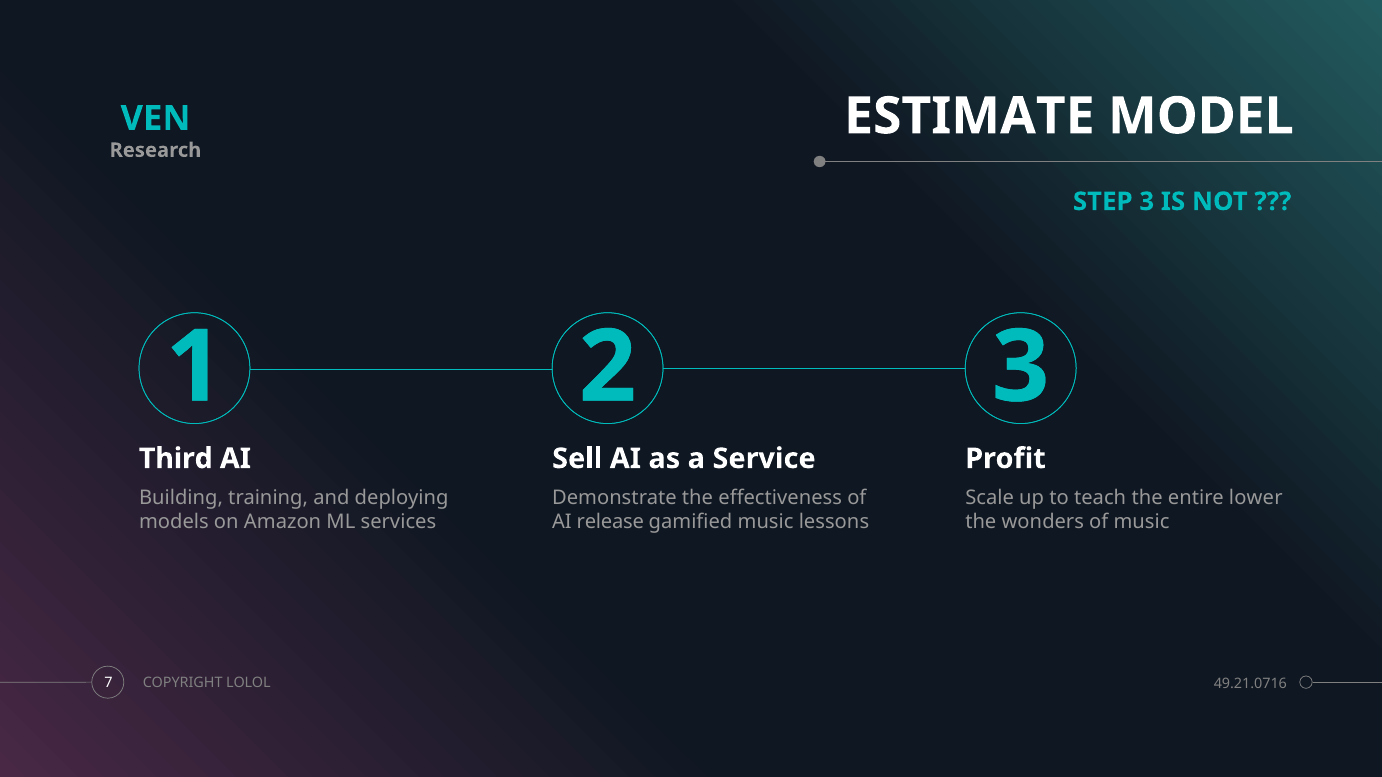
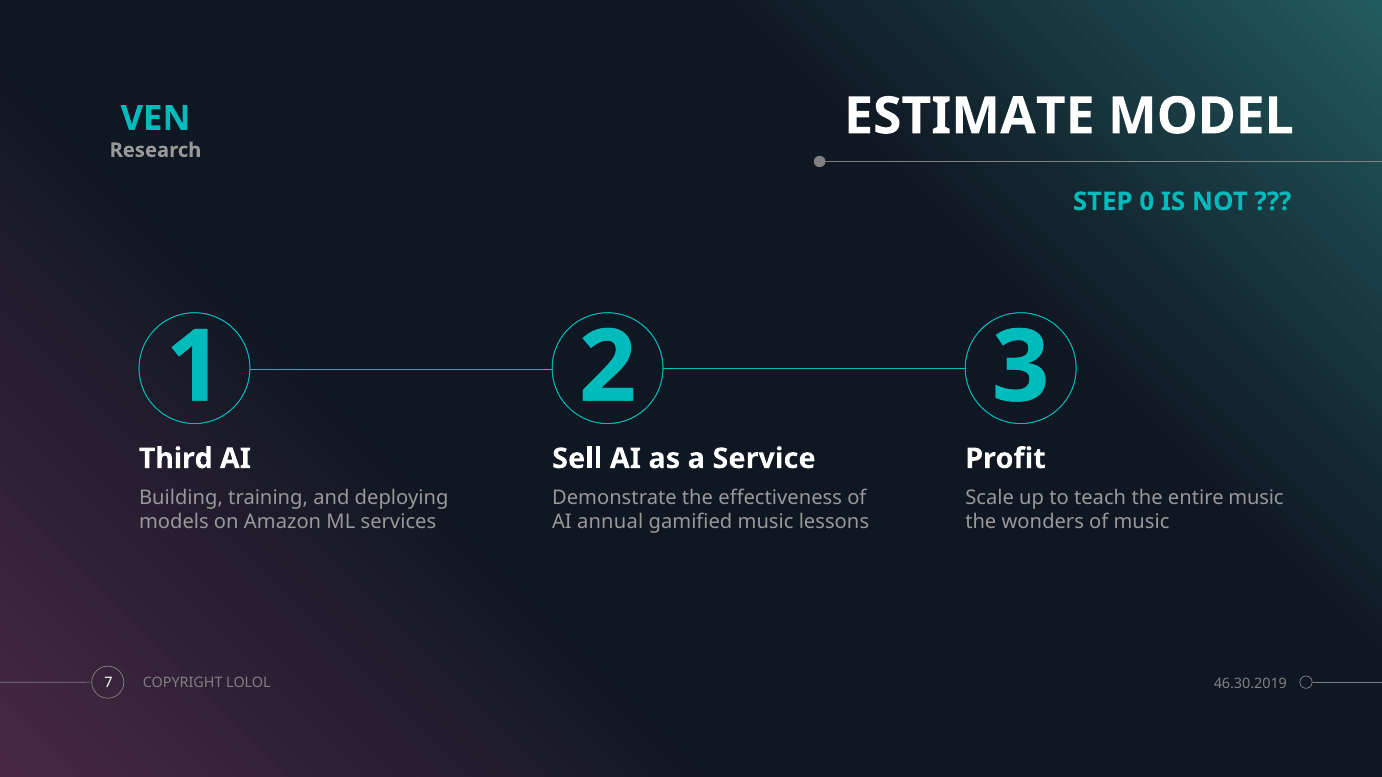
STEP 3: 3 -> 0 (1147, 202)
entire lower: lower -> music (1256, 498)
release: release -> annual (610, 522)
49.21.0716: 49.21.0716 -> 46.30.2019 (1250, 684)
